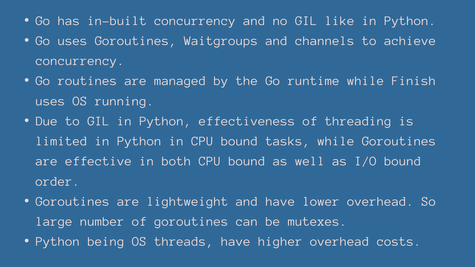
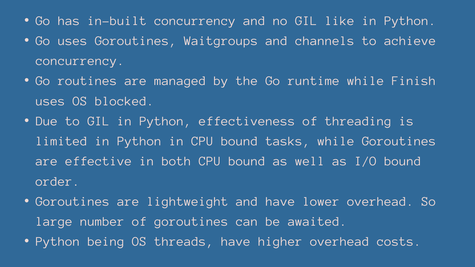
running: running -> blocked (125, 101)
mutexes: mutexes -> awaited (318, 222)
